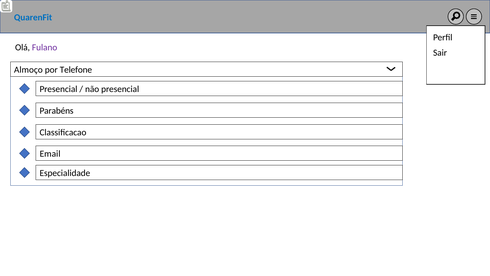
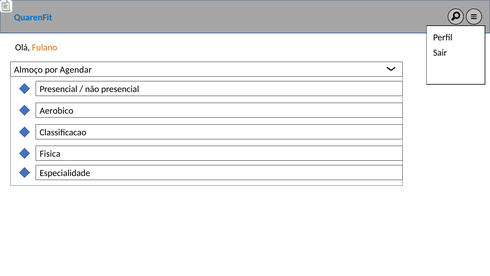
Fulano colour: purple -> orange (45, 47)
Telefone: Telefone -> Agendar (76, 70)
Parabéns: Parabéns -> Aerobico (56, 111)
Email: Email -> Fisica (50, 154)
